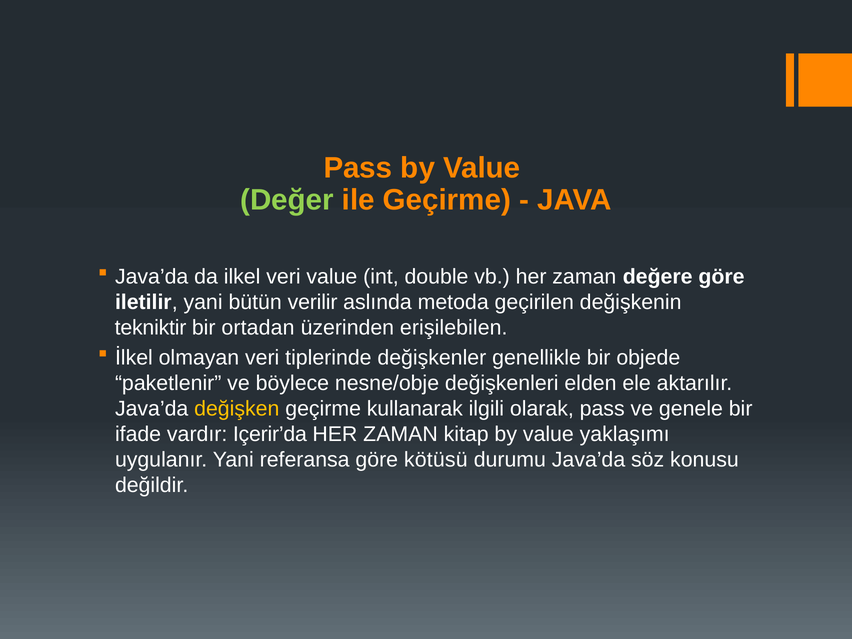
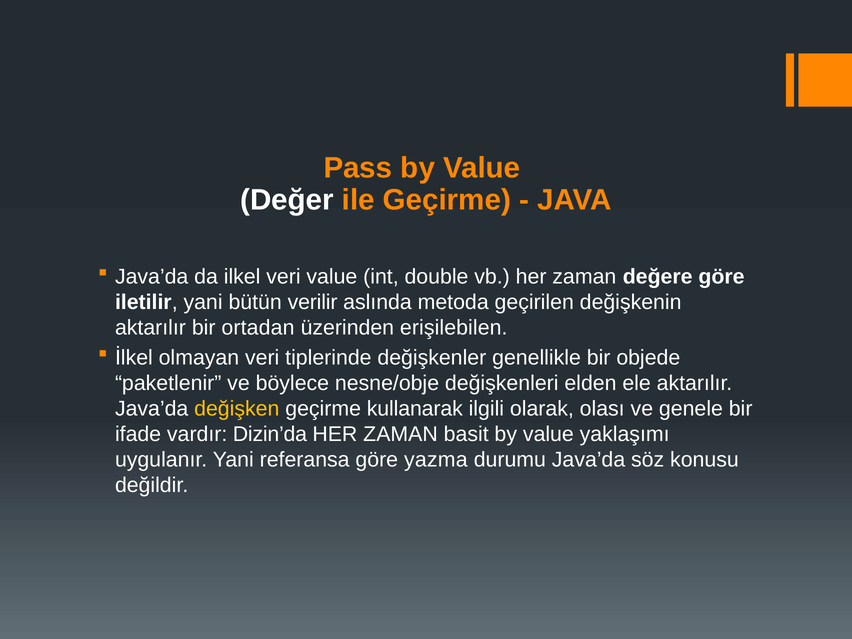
Değer colour: light green -> white (287, 200)
tekniktir: tekniktir -> aktarılır (150, 328)
olarak pass: pass -> olası (602, 409)
Içerir’da: Içerir’da -> Dizin’da (270, 434)
kitap: kitap -> basit (466, 434)
kötüsü: kötüsü -> yazma (436, 460)
